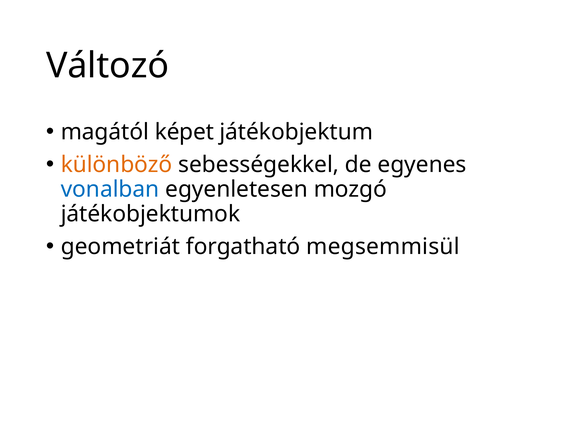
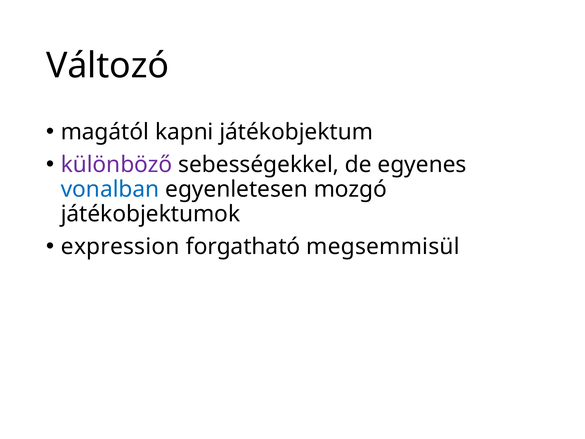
képet: képet -> kapni (184, 132)
különböző colour: orange -> purple (117, 165)
geometriát: geometriát -> expression (120, 246)
